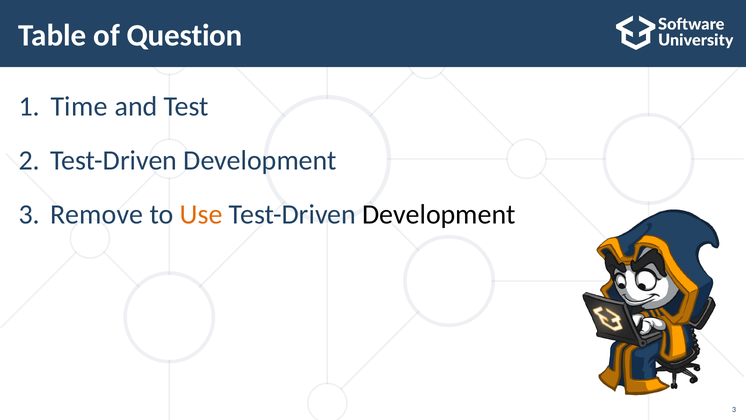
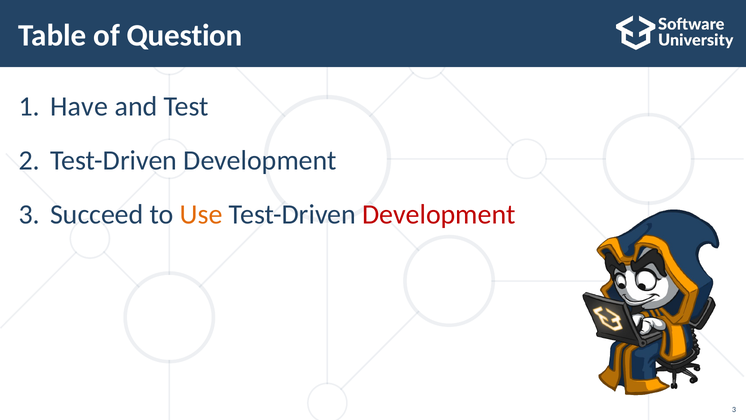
Time: Time -> Have (79, 107)
Remove: Remove -> Succeed (97, 214)
Development colour: black -> red (439, 214)
